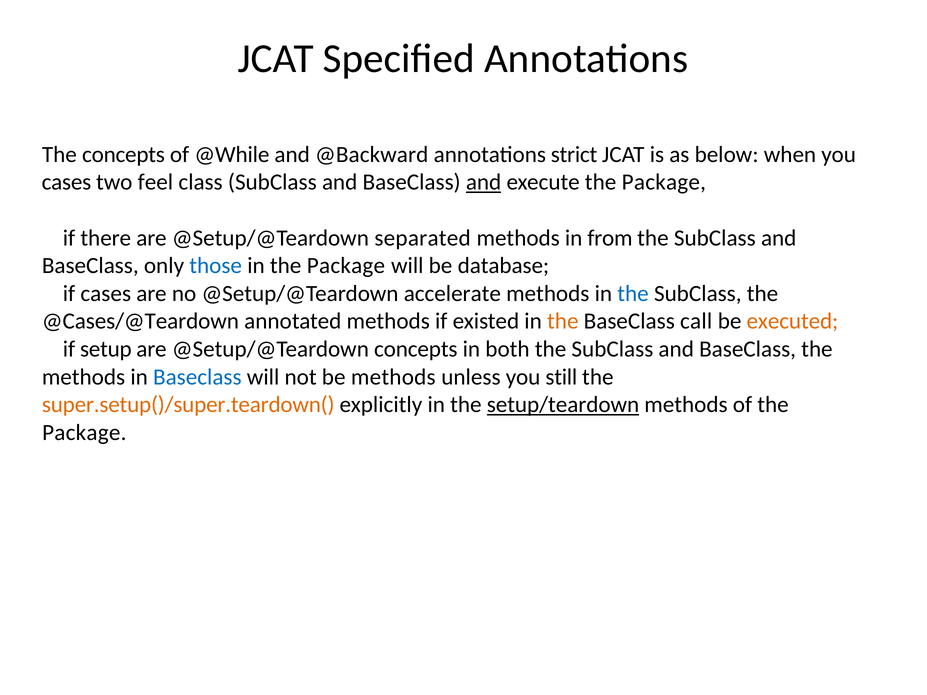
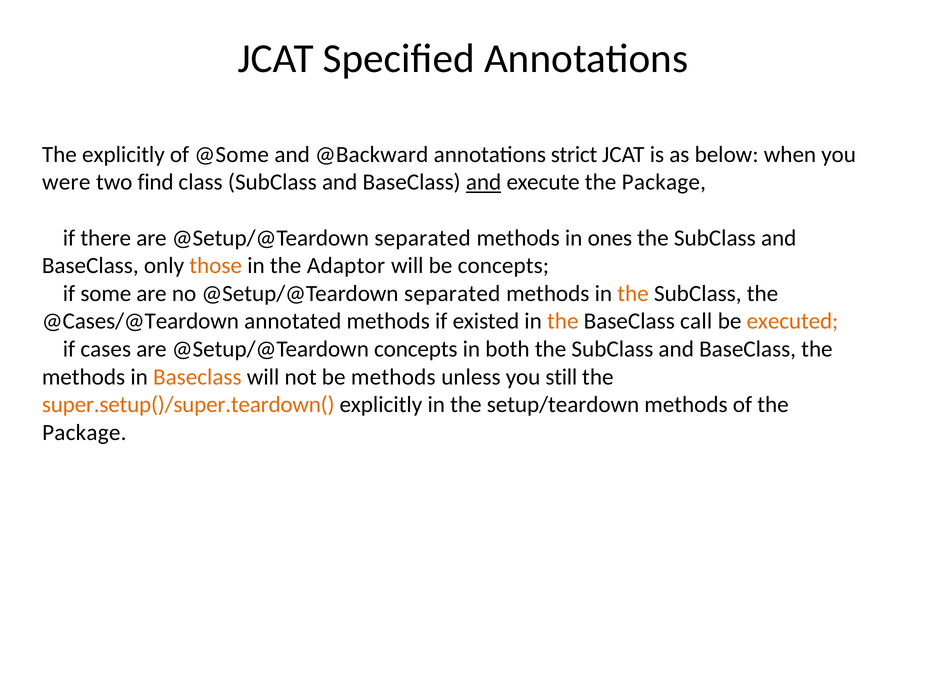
The concepts: concepts -> explicitly (123, 155)
@While: @While -> @Some (232, 155)
cases: cases -> were (66, 182)
feel: feel -> find (156, 182)
from: from -> ones (610, 238)
those colour: blue -> orange (216, 266)
in the Package: Package -> Adaptor (346, 266)
be database: database -> concepts (503, 266)
if cases: cases -> some (106, 294)
no @Setup/@Teardown accelerate: accelerate -> separated (452, 294)
the colour: blue -> orange (633, 294)
setup: setup -> cases (106, 349)
Baseclass colour: blue -> orange (197, 377)
setup/teardown underline: present -> none (563, 405)
